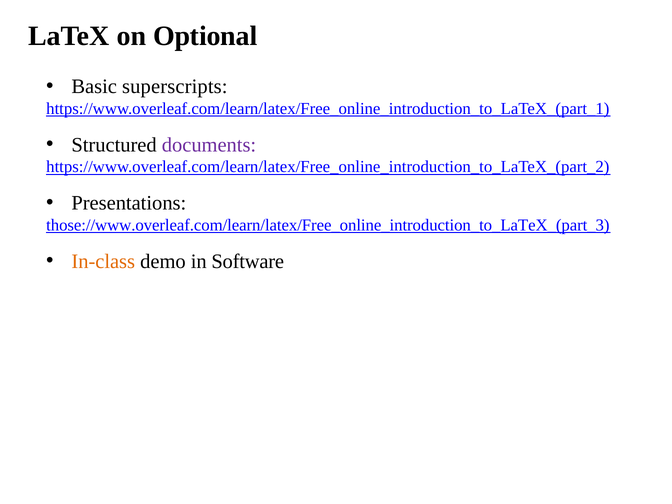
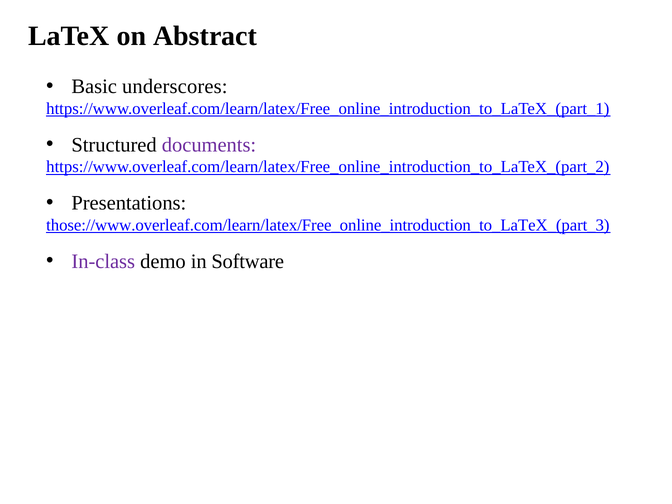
Optional: Optional -> Abstract (205, 36)
superscripts: superscripts -> underscores (175, 87)
In-class colour: orange -> purple (103, 261)
